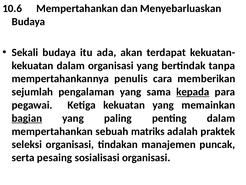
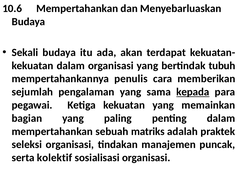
tanpa: tanpa -> tubuh (222, 65)
bagian underline: present -> none (27, 118)
pesaing: pesaing -> kolektif (55, 157)
